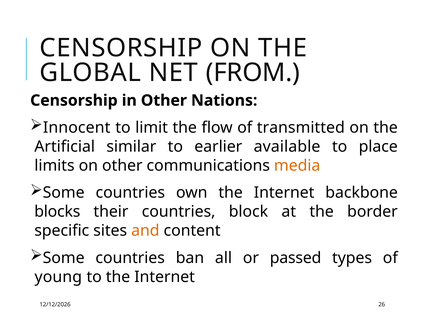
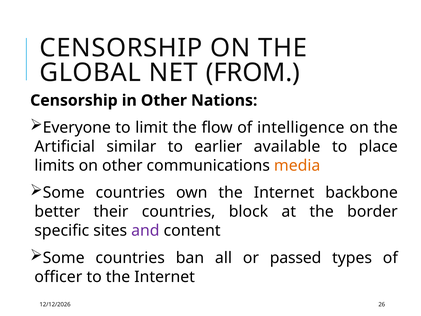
Innocent: Innocent -> Everyone (77, 128)
transmitted: transmitted -> intelligence (301, 128)
blocks: blocks -> better (57, 212)
and colour: orange -> purple (145, 231)
young: young -> officer (58, 277)
